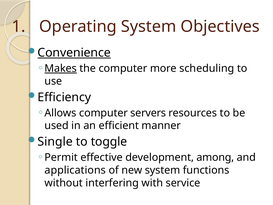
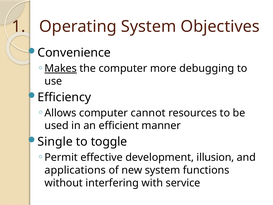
Convenience underline: present -> none (74, 53)
scheduling: scheduling -> debugging (207, 68)
servers: servers -> cannot (148, 113)
among: among -> illusion (215, 157)
